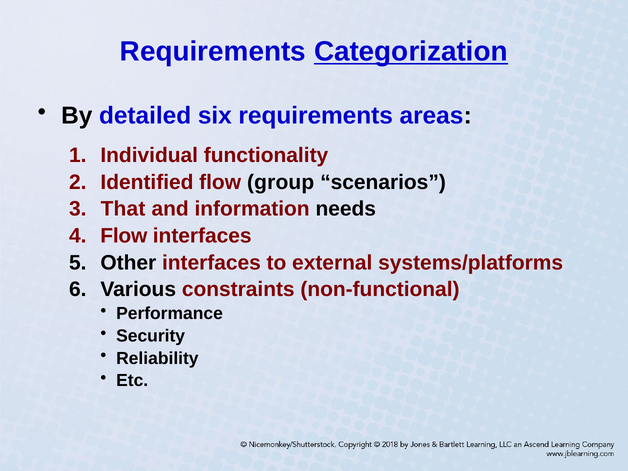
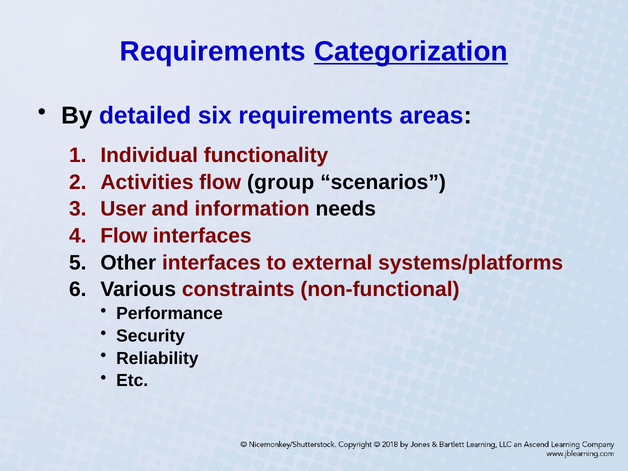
Identified: Identified -> Activities (147, 182)
That: That -> User (123, 209)
